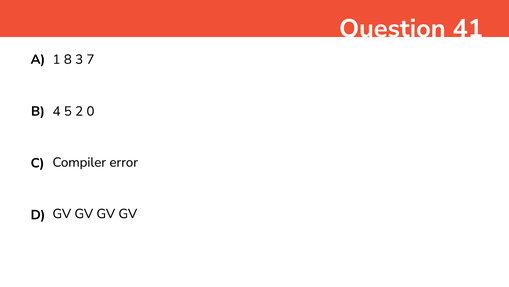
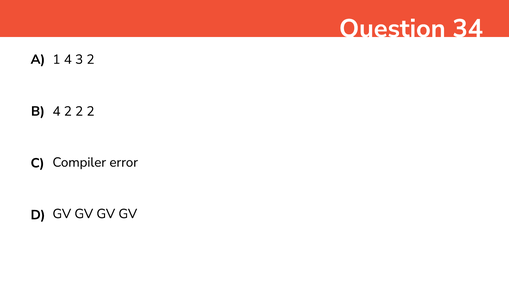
41: 41 -> 34 (468, 28)
1 8: 8 -> 4 (68, 59)
3 7: 7 -> 2 (90, 59)
4 5: 5 -> 2 (68, 111)
0: 0 -> 2 (90, 111)
